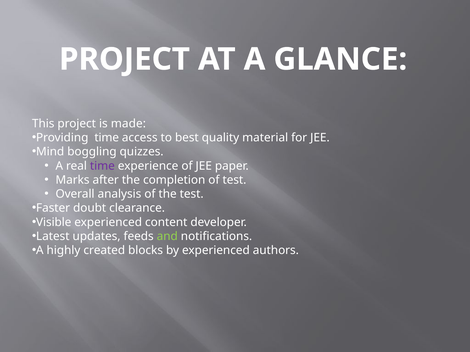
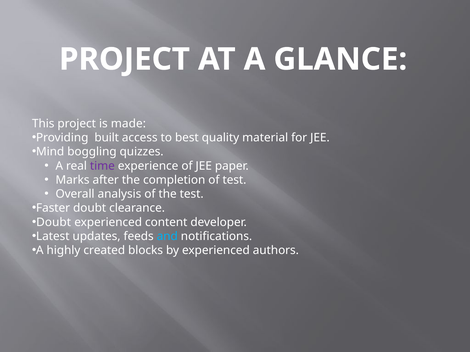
Providing time: time -> built (107, 138)
Visible: Visible -> Doubt (54, 222)
and colour: light green -> light blue (167, 237)
